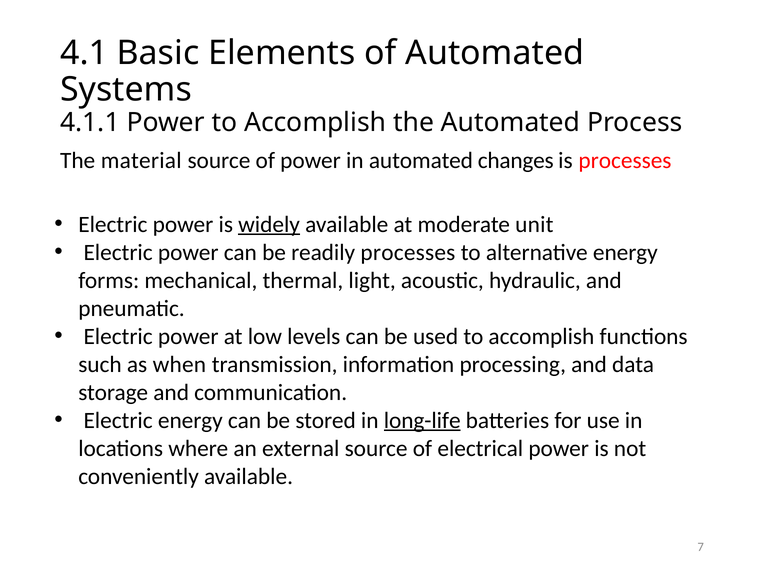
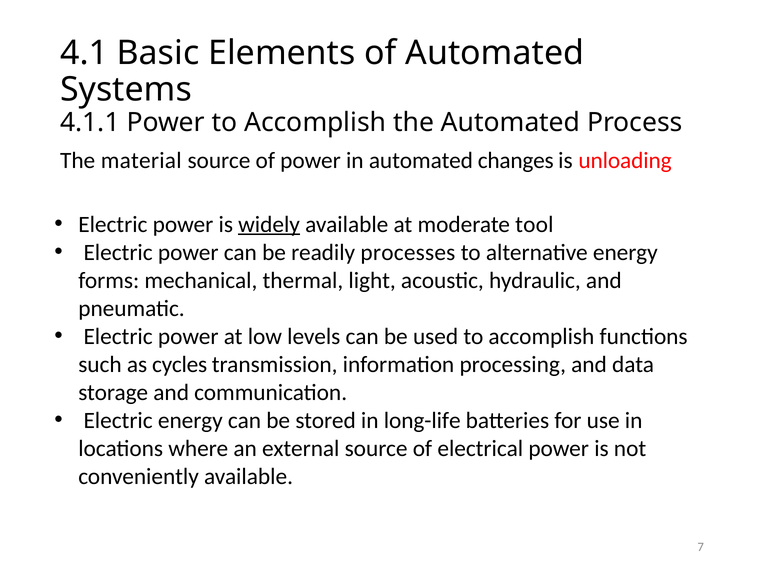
is processes: processes -> unloading (625, 161)
unit: unit -> tool (534, 224)
when: when -> cycles (180, 364)
long-life underline: present -> none (422, 420)
